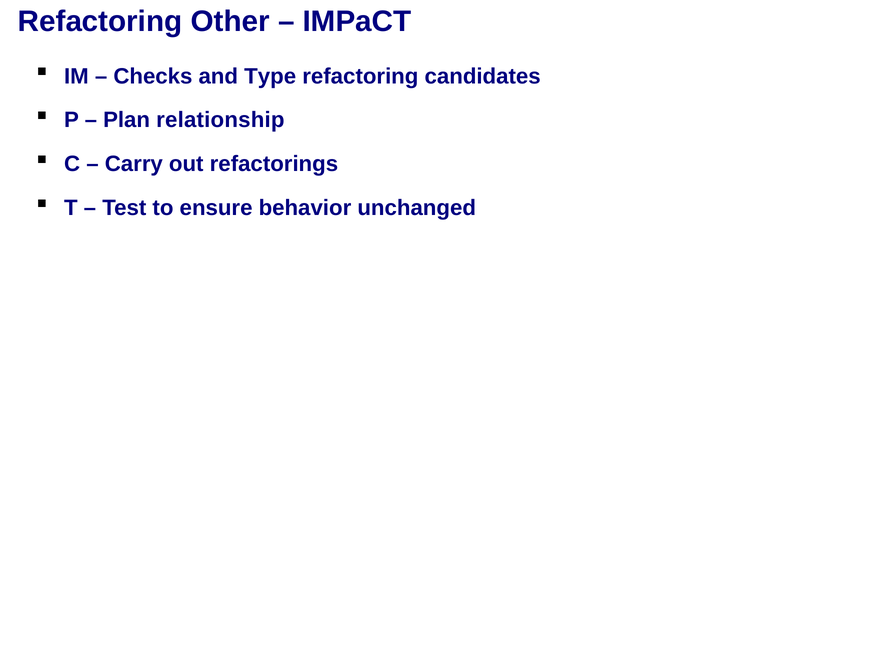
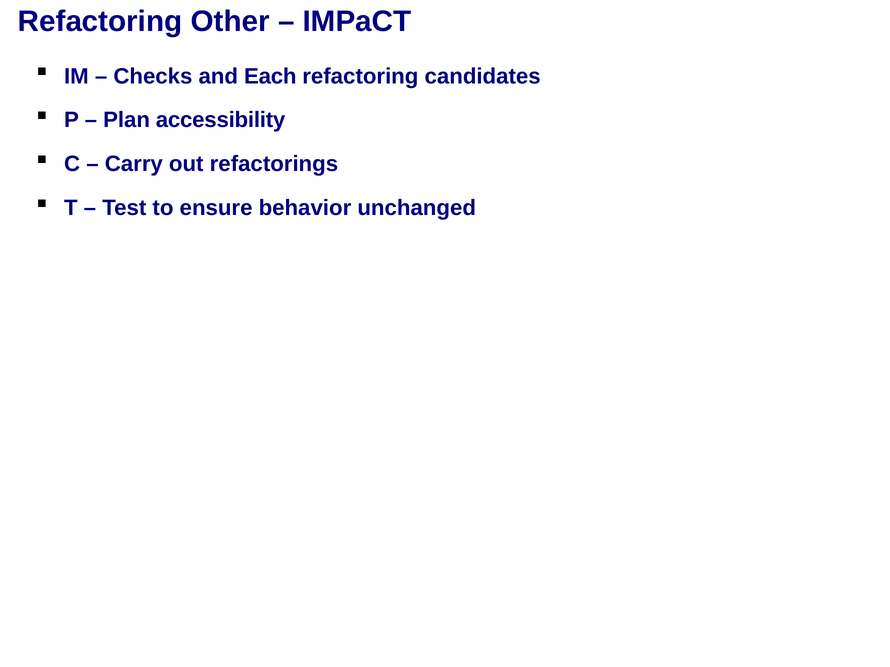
Type: Type -> Each (270, 76)
relationship: relationship -> accessibility (221, 120)
